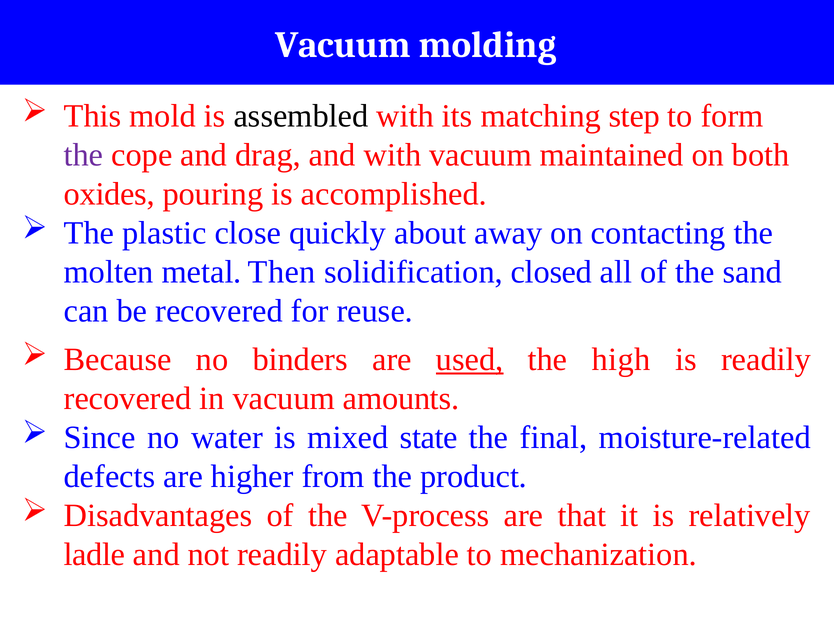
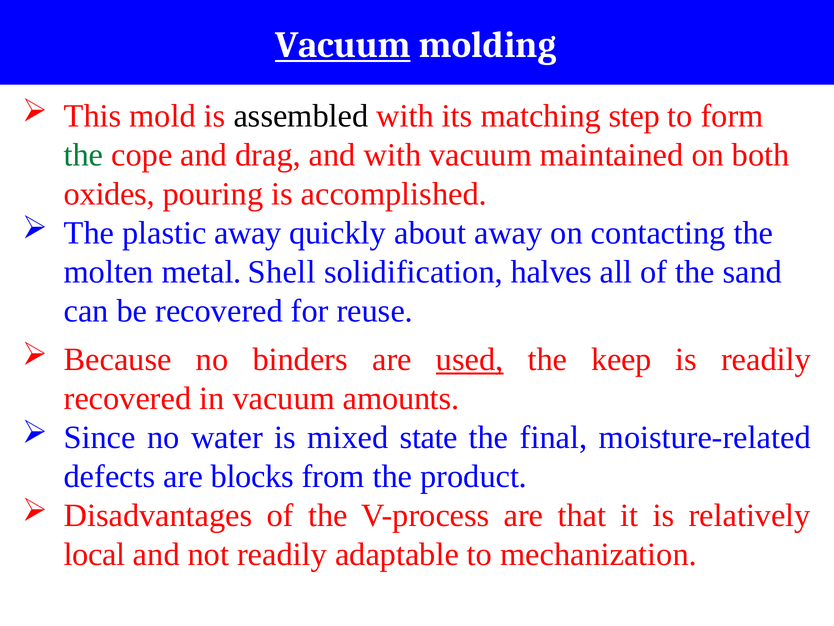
Vacuum underline: none -> present (343, 45)
the colour: purple -> green (84, 155)
plastic close: close -> away (248, 233)
Then: Then -> Shell (282, 272)
closed: closed -> halves (551, 272)
high: high -> keep (621, 359)
higher: higher -> blocks (252, 476)
ladle: ladle -> local (94, 554)
